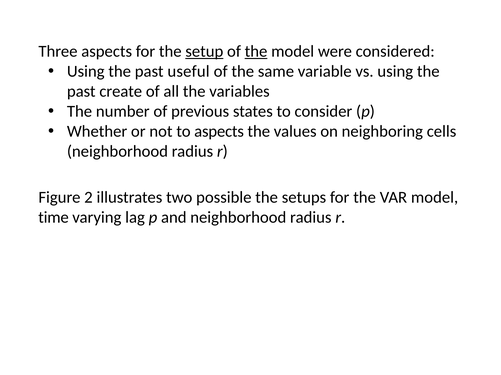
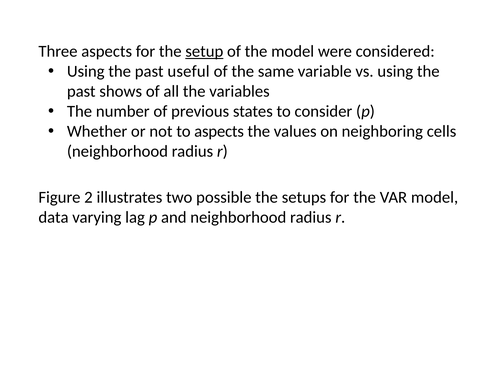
the underline: present -> none (256, 52)
create: create -> shows (121, 92)
time: time -> data (53, 218)
